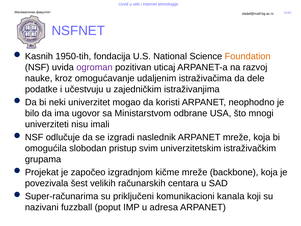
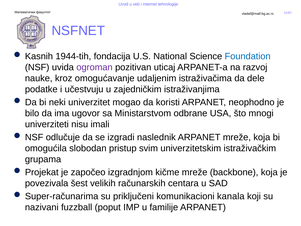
1950-tih: 1950-tih -> 1944-tih (73, 56)
Foundation colour: orange -> blue (248, 56)
adresa: adresa -> familije (164, 207)
